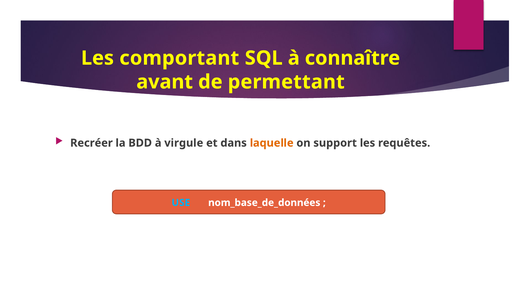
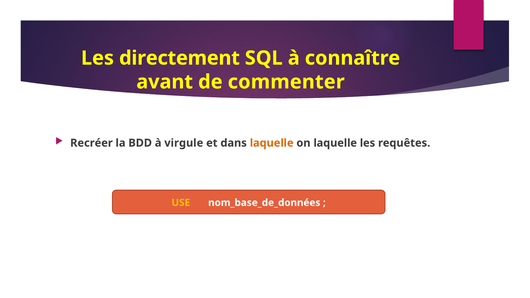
comportant: comportant -> directement (179, 58)
permettant: permettant -> commenter (286, 82)
on support: support -> laquelle (335, 143)
USE colour: light blue -> yellow (181, 203)
